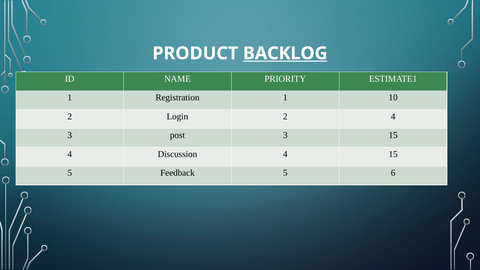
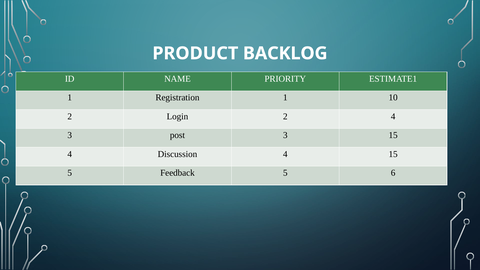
BACKLOG underline: present -> none (285, 53)
